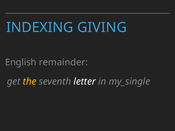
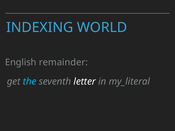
GIVING: GIVING -> WORLD (102, 28)
the colour: yellow -> light blue (30, 82)
my_single: my_single -> my_literal (129, 82)
